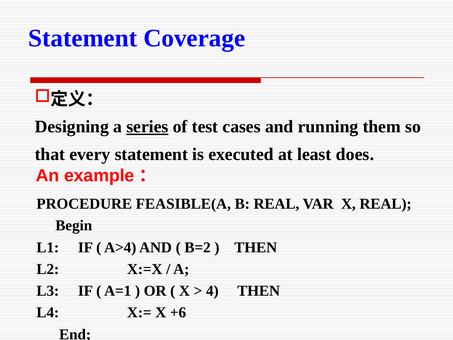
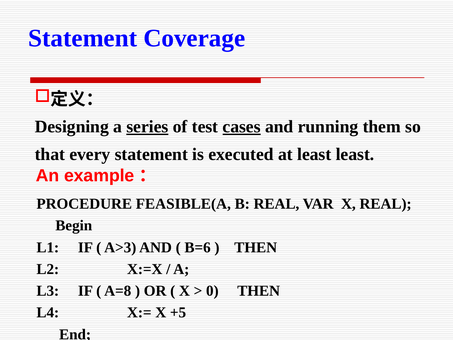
cases underline: none -> present (242, 127)
least does: does -> least (355, 154)
A>4: A>4 -> A>3 (120, 247)
B=2: B=2 -> B=6 (198, 247)
A=1: A=1 -> A=8 (118, 291)
4: 4 -> 0 (212, 291)
+6: +6 -> +5 (178, 312)
